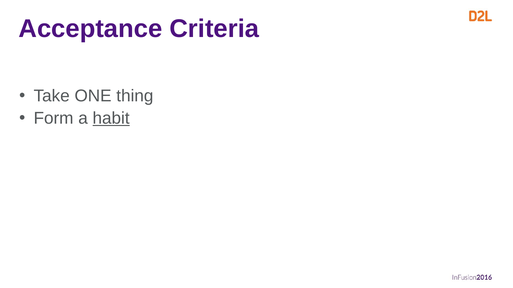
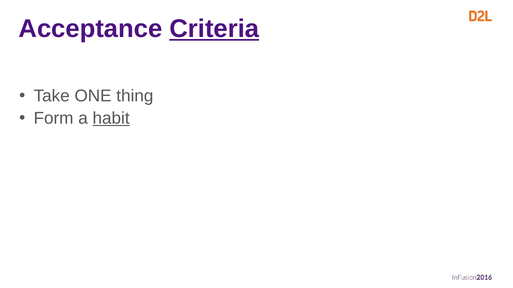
Criteria underline: none -> present (214, 29)
